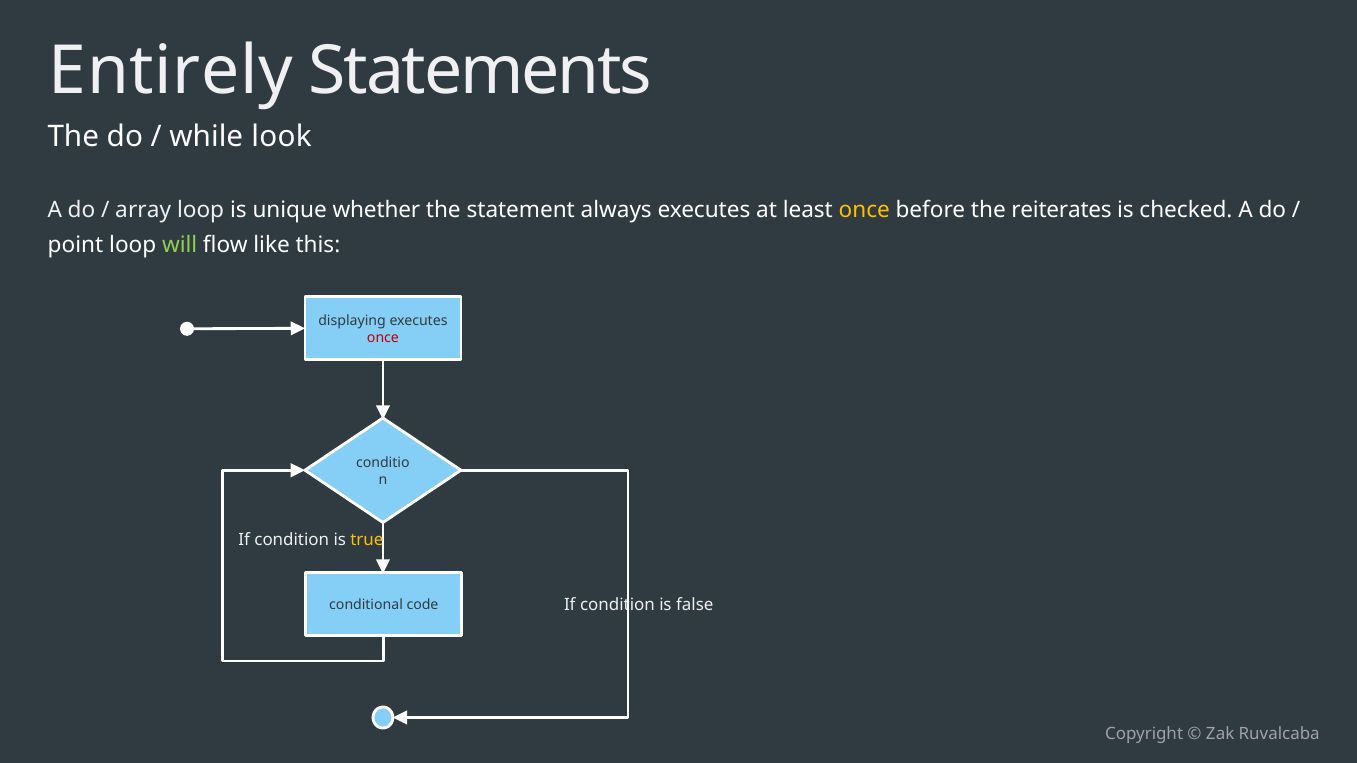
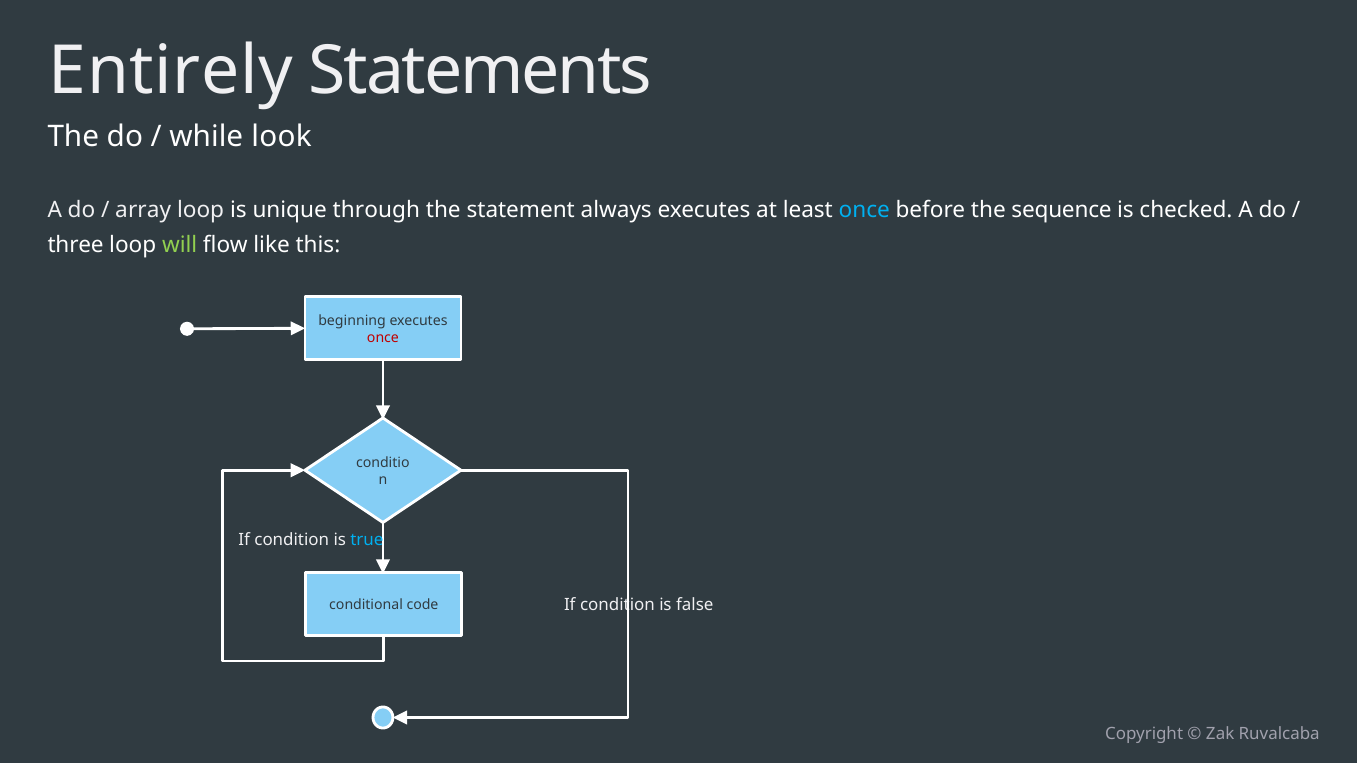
whether: whether -> through (376, 210)
once colour: yellow -> light blue (864, 210)
reiterates: reiterates -> sequence (1062, 210)
point: point -> three (76, 245)
displaying: displaying -> beginning (352, 321)
true colour: yellow -> light blue (367, 541)
